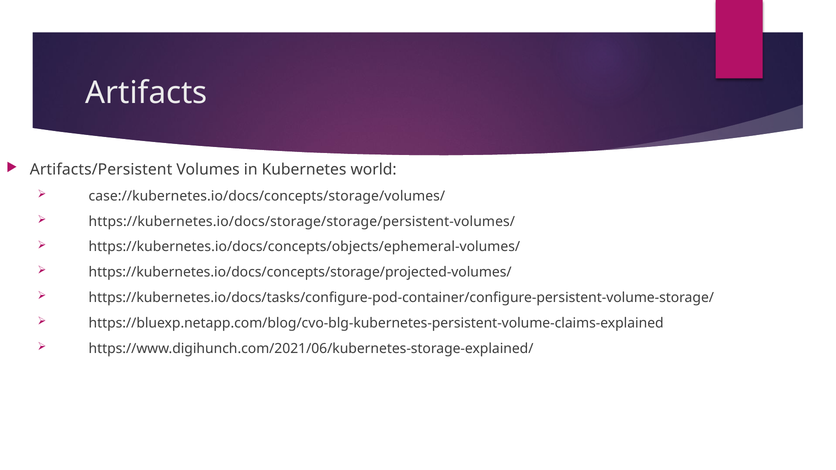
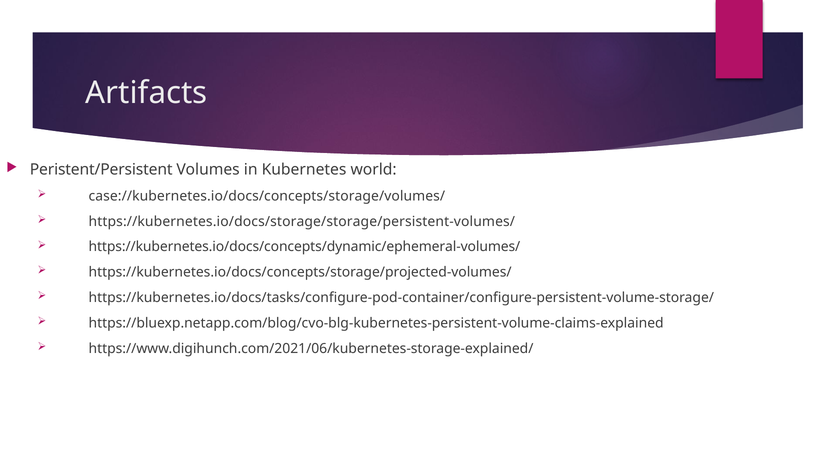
Artifacts/Persistent: Artifacts/Persistent -> Peristent/Persistent (101, 170)
https://kubernetes.io/docs/concepts/objects/ephemeral-volumes/: https://kubernetes.io/docs/concepts/objects/ephemeral-volumes/ -> https://kubernetes.io/docs/concepts/dynamic/ephemeral-volumes/ (304, 247)
